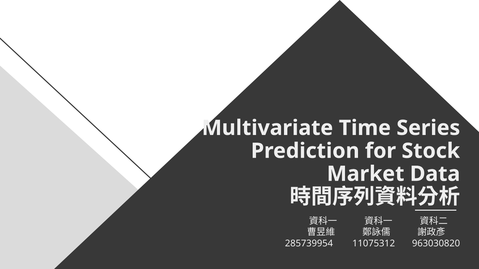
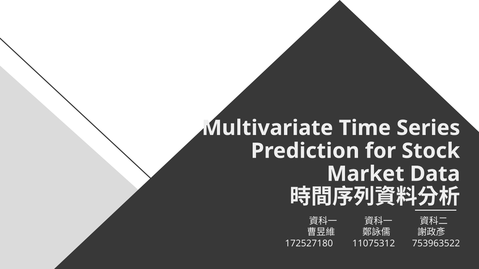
285739954: 285739954 -> 172527180 (309, 244)
963030820: 963030820 -> 753963522 (436, 244)
